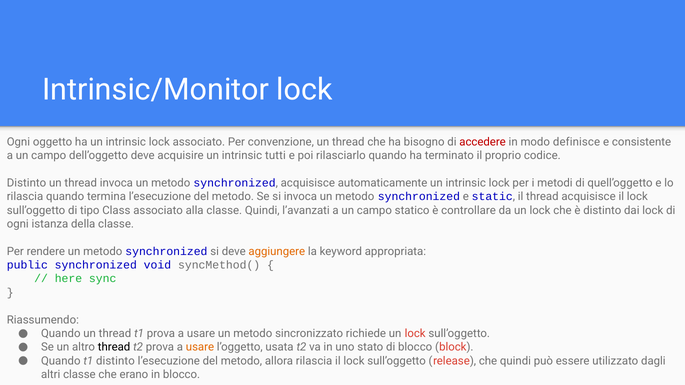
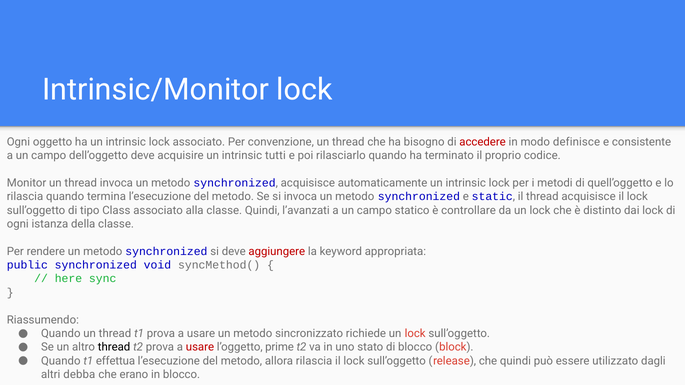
Distinto: Distinto -> Monitor (27, 183)
aggiungere colour: orange -> red (277, 252)
usare colour: orange -> red (200, 347)
usata: usata -> prime (280, 347)
t1 distinto: distinto -> effettua (116, 361)
altri classe: classe -> debba (79, 375)
